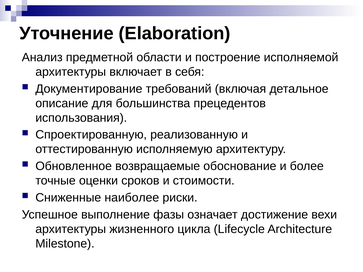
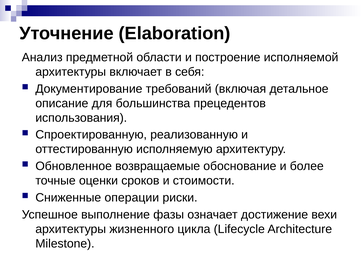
наиболее: наиболее -> операции (132, 198)
